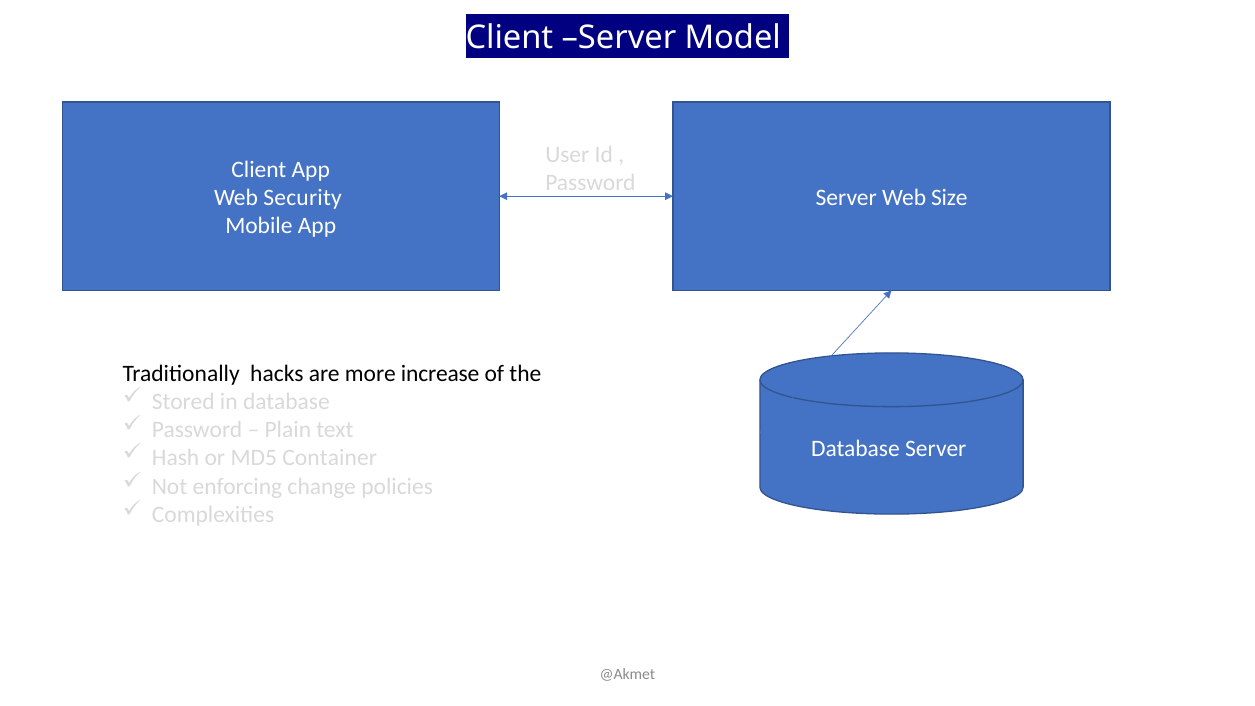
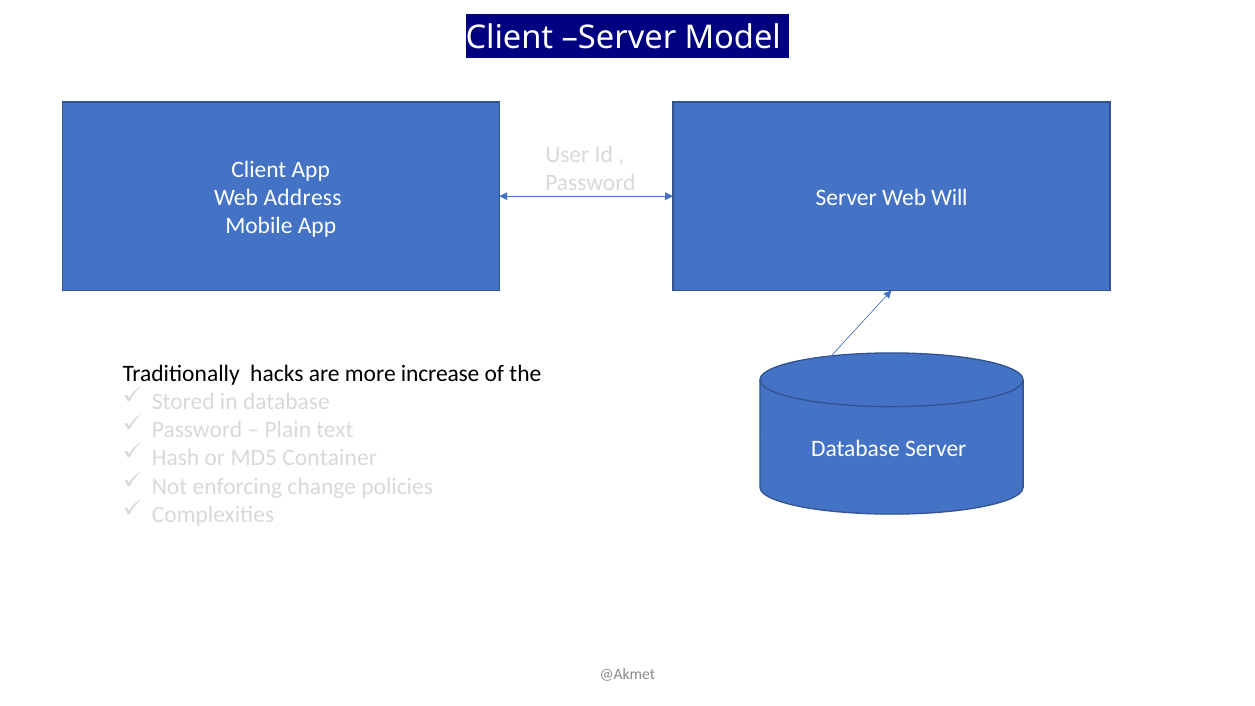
Security: Security -> Address (303, 198)
Size: Size -> Will (949, 198)
